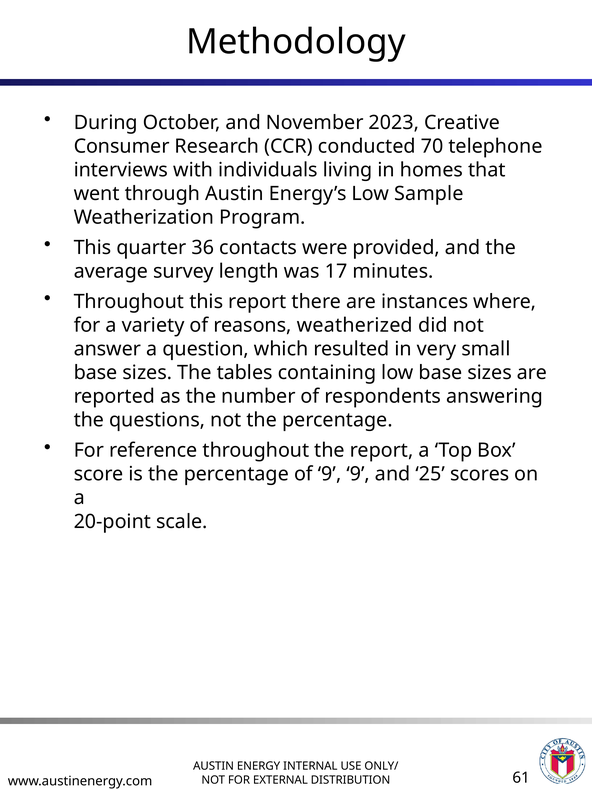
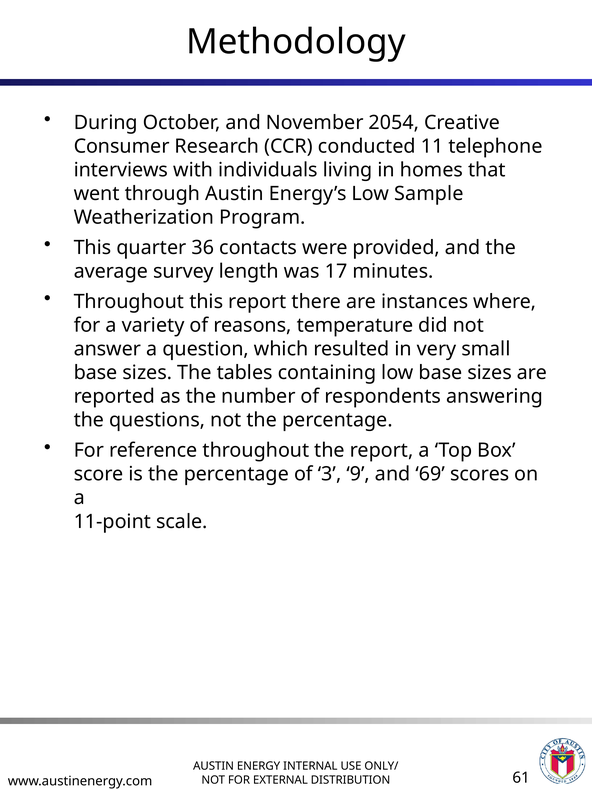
2023: 2023 -> 2054 (394, 122)
70: 70 -> 11 (432, 146)
weatherized: weatherized -> temperature (355, 325)
of 9: 9 -> 3 (330, 474)
25: 25 -> 69 (430, 474)
20-point: 20-point -> 11-point (112, 521)
